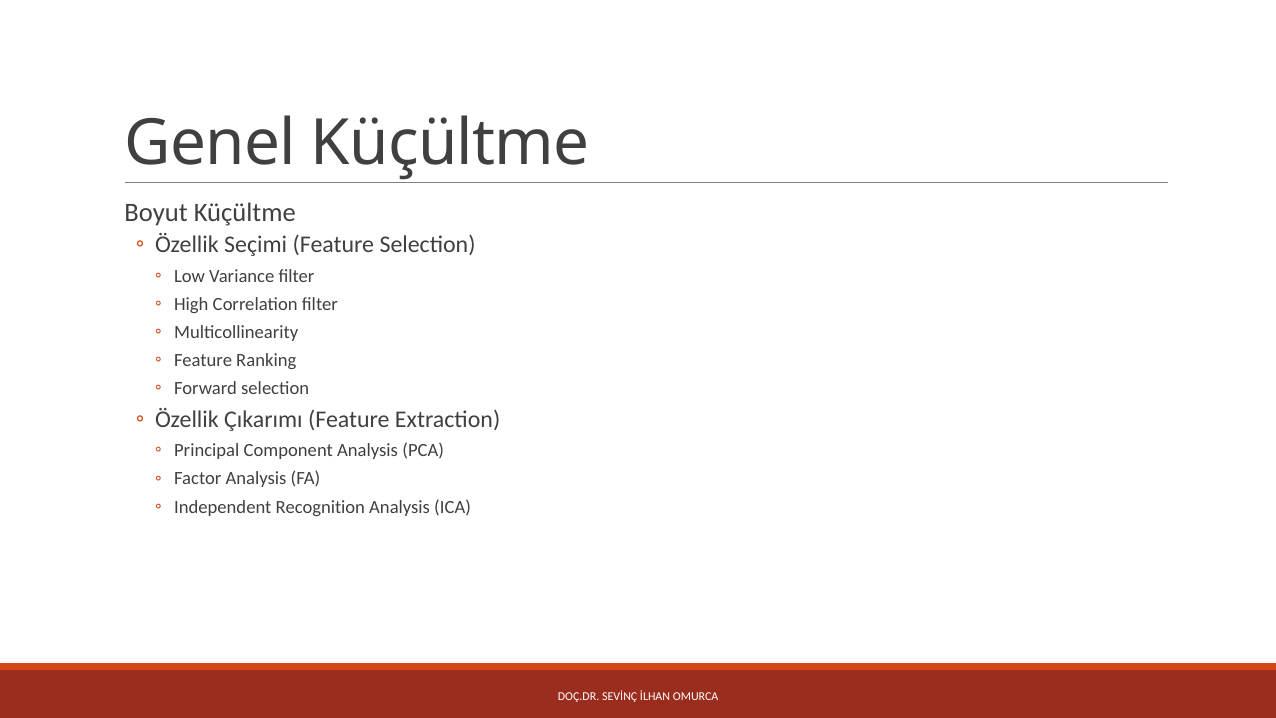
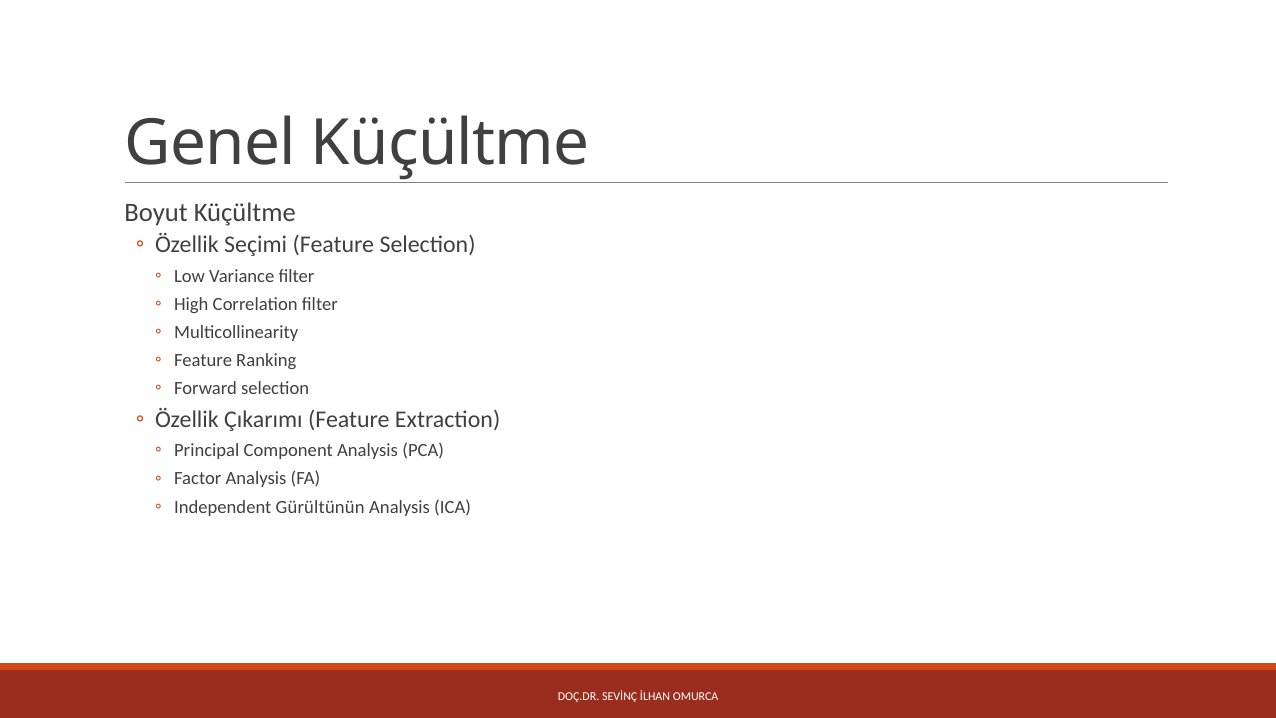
Recognition: Recognition -> Gürültünün (320, 507)
